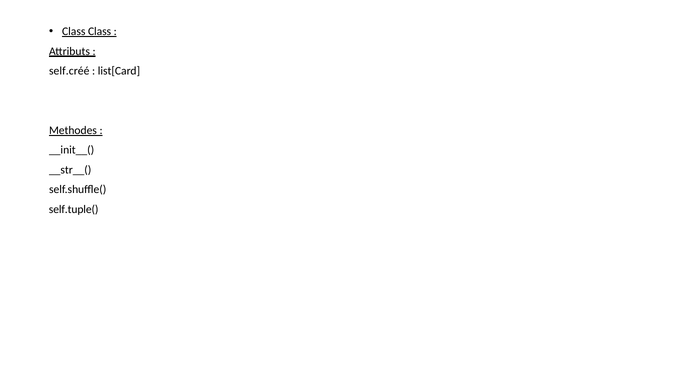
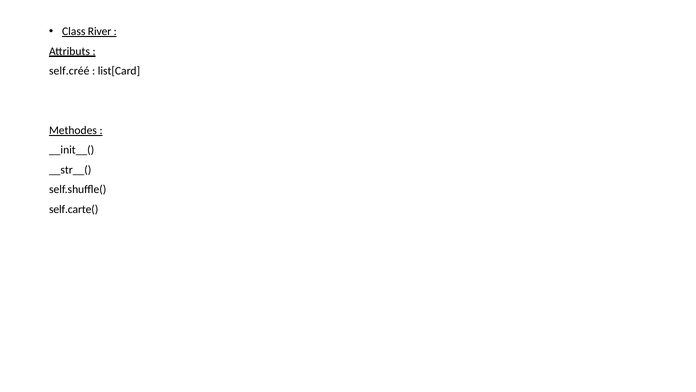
Class Class: Class -> River (100, 31)
self.tuple(: self.tuple( -> self.carte( (74, 209)
